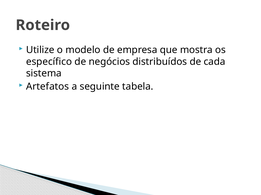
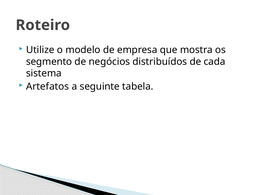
específico: específico -> segmento (49, 62)
